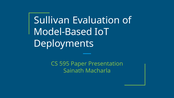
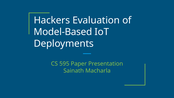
Sullivan: Sullivan -> Hackers (52, 20)
